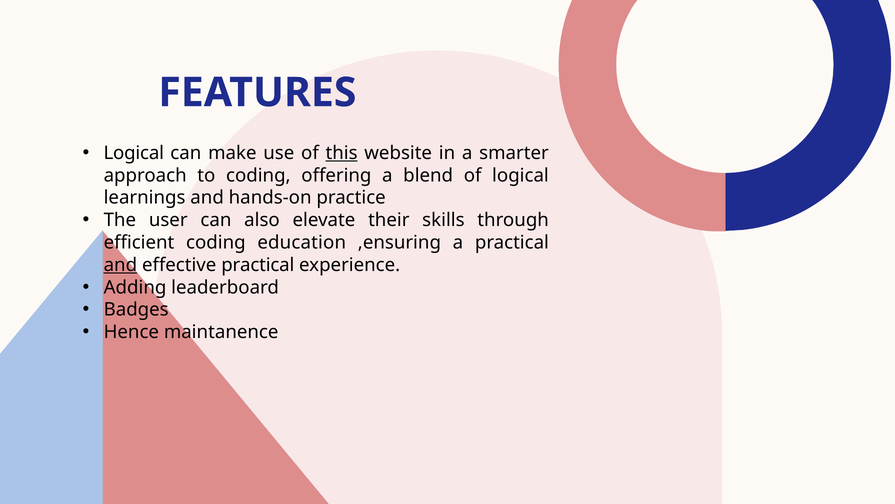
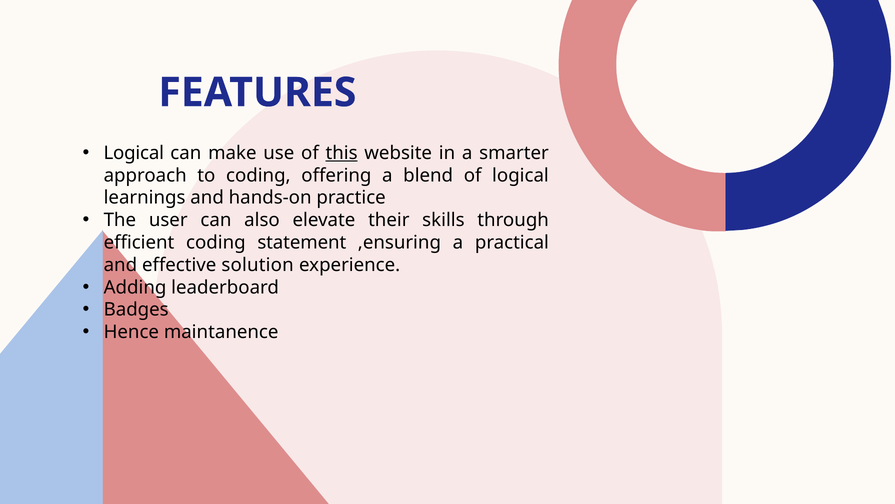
education: education -> statement (302, 242)
and underline: present -> none (120, 265)
effective practical: practical -> solution (258, 265)
